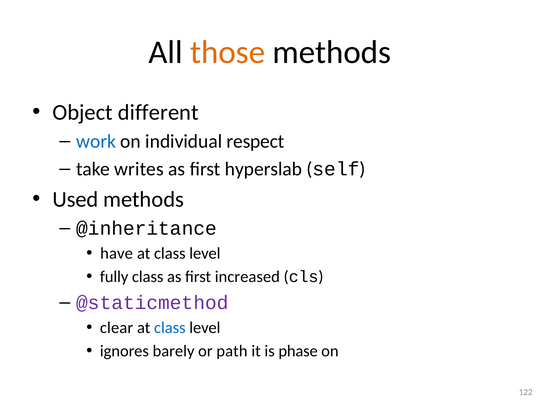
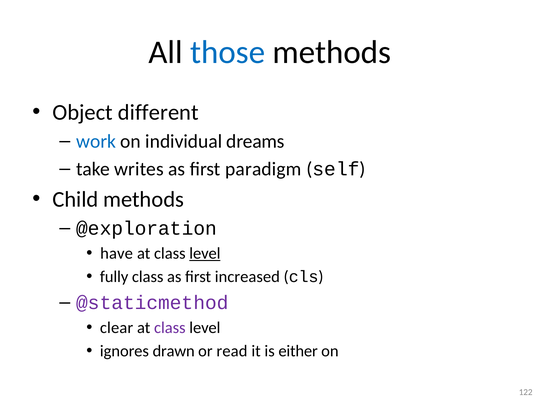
those colour: orange -> blue (228, 52)
respect: respect -> dreams (255, 141)
hyperslab: hyperslab -> paradigm (263, 169)
Used: Used -> Child (75, 199)
@inheritance: @inheritance -> @exploration (147, 228)
level underline: none -> present (205, 253)
class colour: blue -> purple (170, 328)
barely: barely -> drawn (174, 351)
path: path -> read (232, 351)
phase: phase -> either (298, 351)
